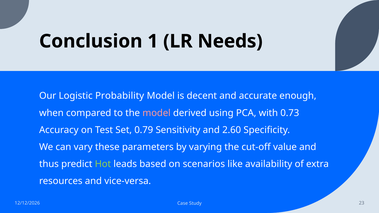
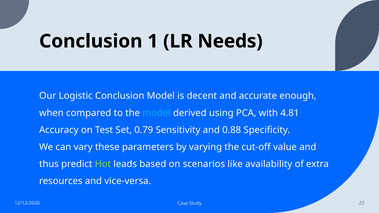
Logistic Probability: Probability -> Conclusion (120, 96)
model colour: pink -> light blue (157, 113)
0.73: 0.73 -> 4.81 (290, 113)
2.60: 2.60 -> 0.88 (232, 130)
